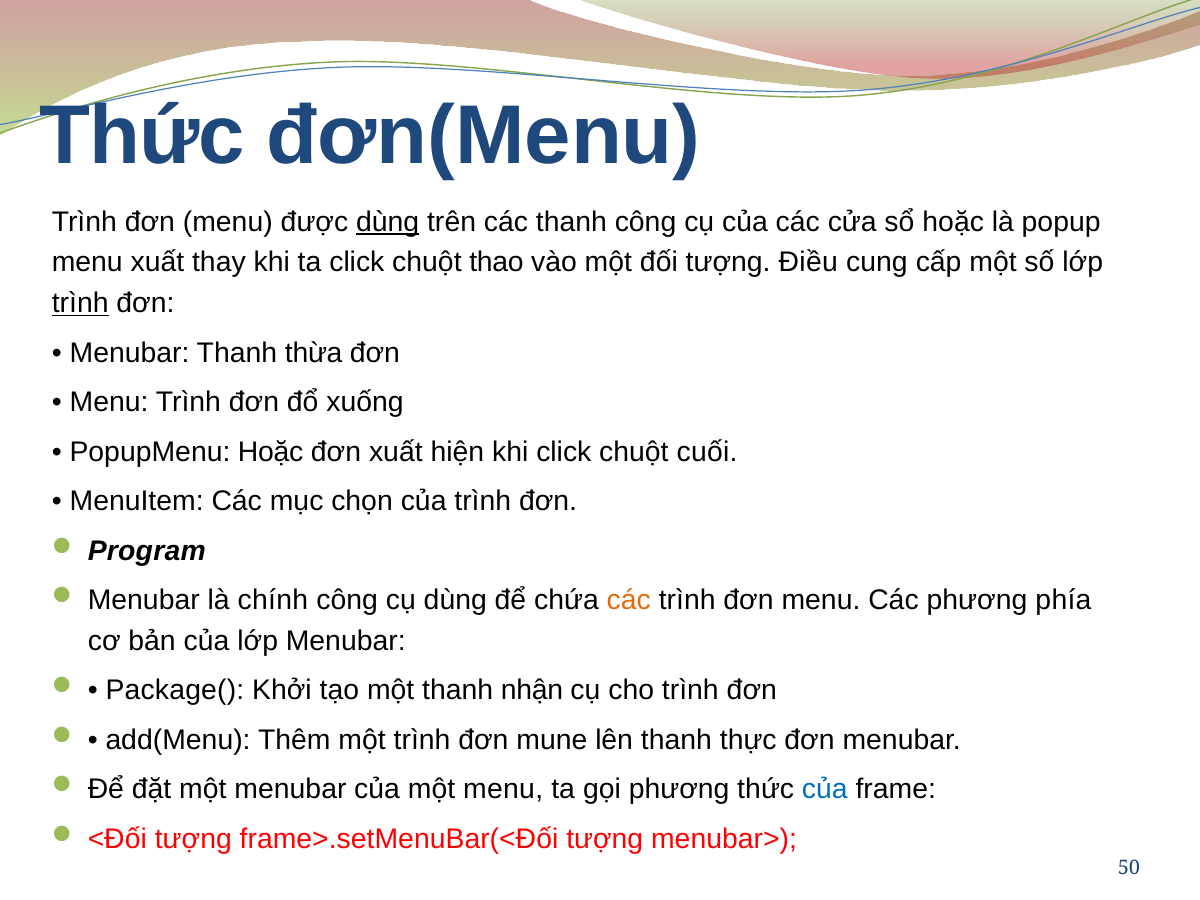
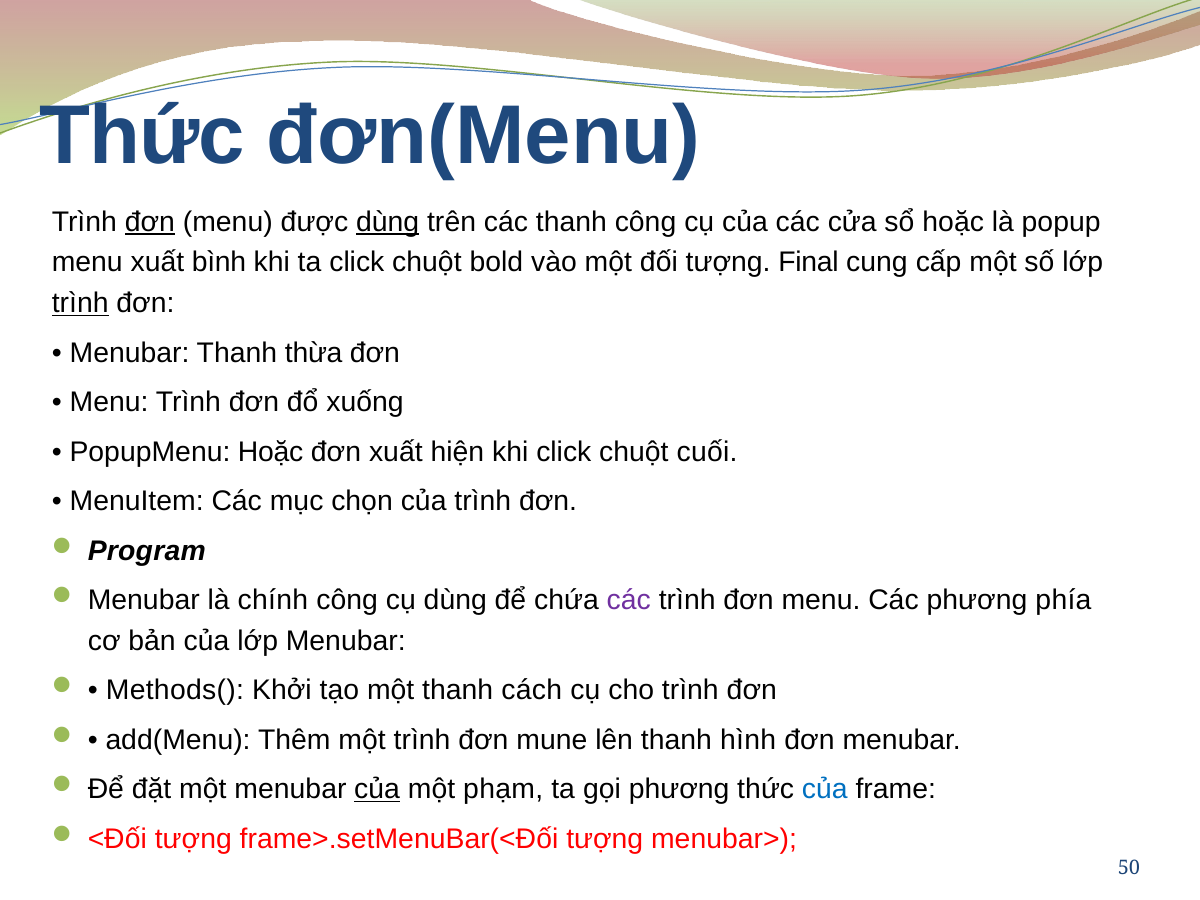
đơn underline: none -> present (150, 222)
thay: thay -> bình (219, 263)
thao: thao -> bold (496, 263)
Điều: Điều -> Final (809, 263)
các colour: orange -> purple (629, 600)
Package(: Package( -> Methods( (175, 690)
nhận: nhận -> cách (532, 690)
thực: thực -> hình (748, 740)
của underline: none -> present (377, 789)
một menu: menu -> phạm (503, 789)
